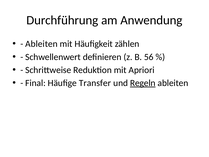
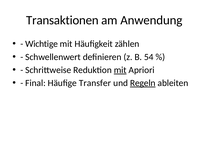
Durchführung: Durchführung -> Transaktionen (62, 20)
Ableiten: Ableiten -> Wichtige (42, 44)
56: 56 -> 54 (149, 57)
mit underline: none -> present (120, 70)
